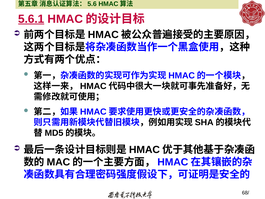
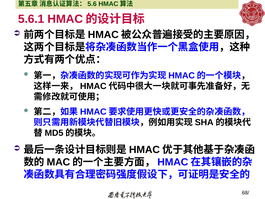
5.6.1 underline: present -> none (31, 19)
